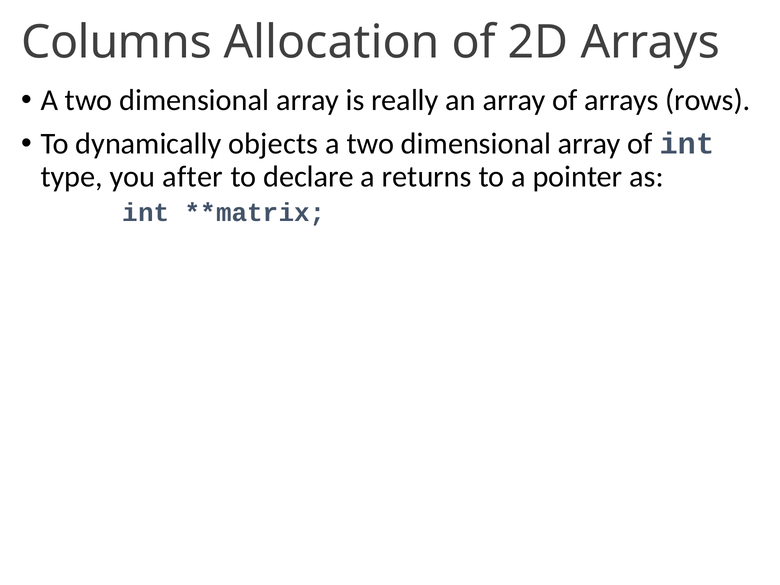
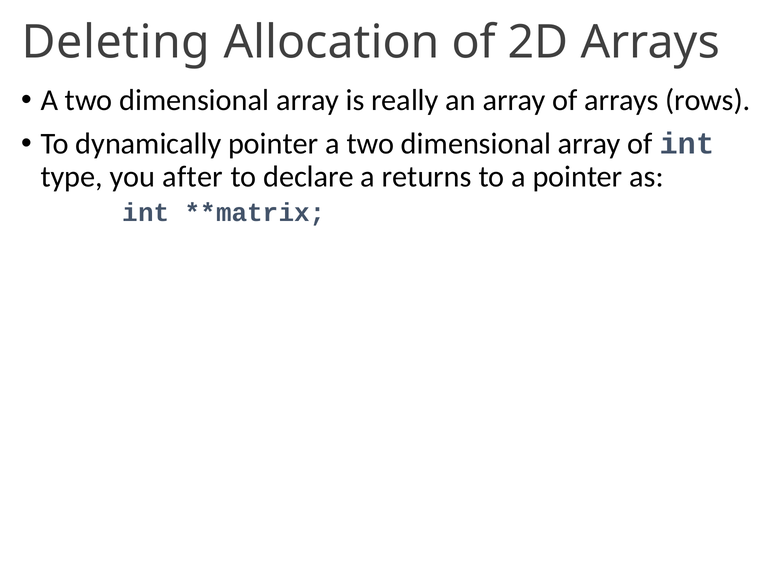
Columns: Columns -> Deleting (116, 43)
dynamically objects: objects -> pointer (273, 144)
